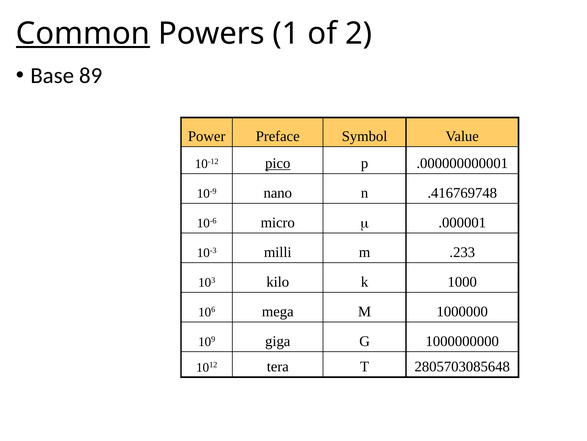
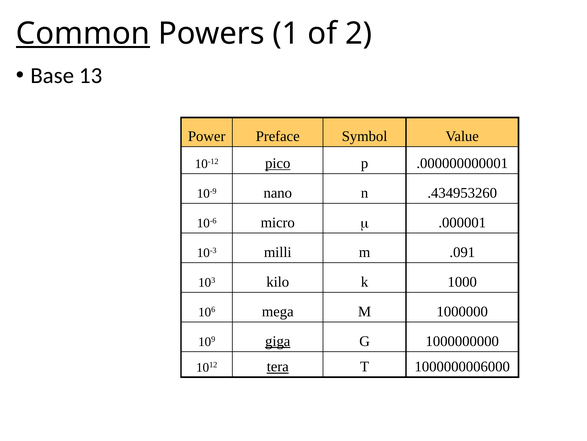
89: 89 -> 13 (91, 75)
.416769748: .416769748 -> .434953260 (462, 193)
.233: .233 -> .091 (462, 252)
giga underline: none -> present (278, 341)
2805703085648: 2805703085648 -> 1000000006000 (462, 366)
tera underline: none -> present (278, 366)
